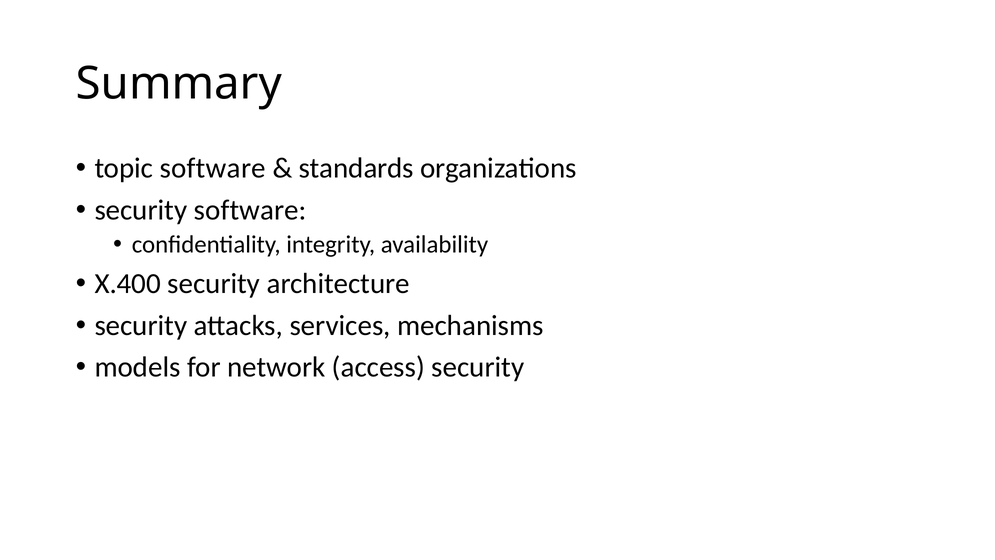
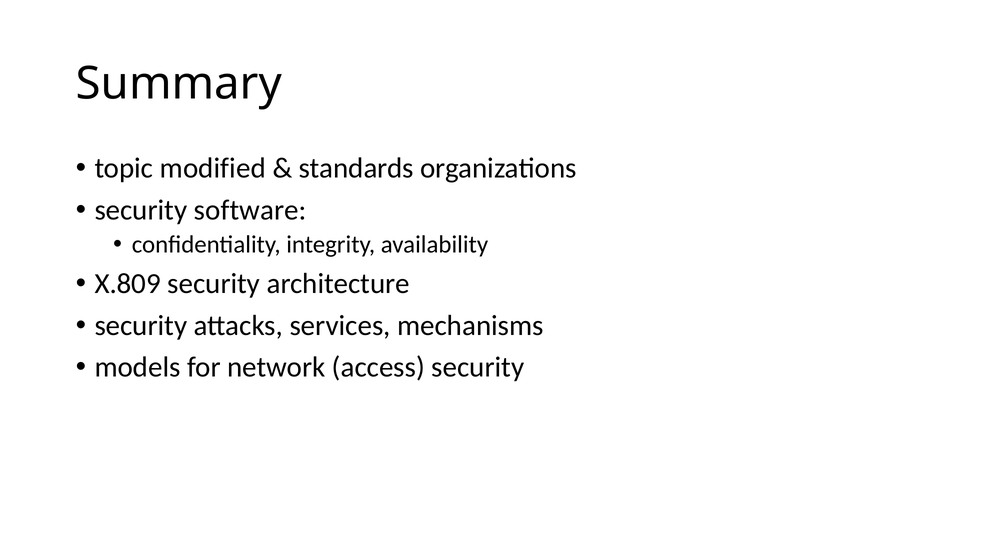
topic software: software -> modified (213, 168)
X.400: X.400 -> X.809 (128, 284)
